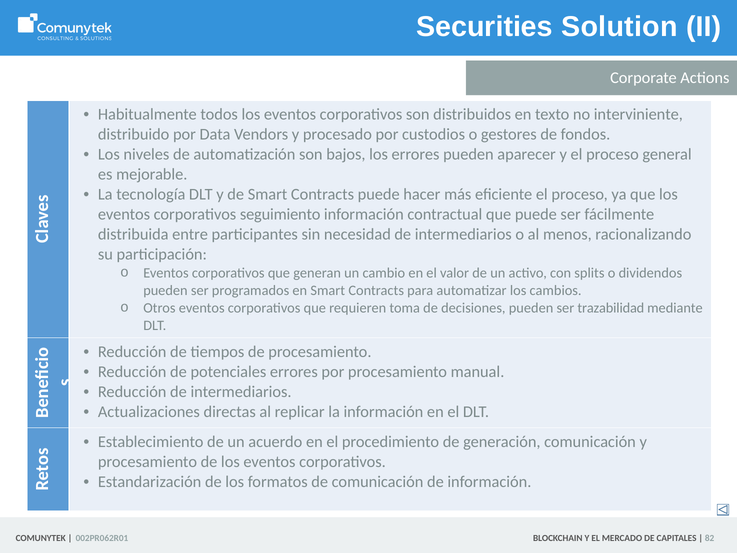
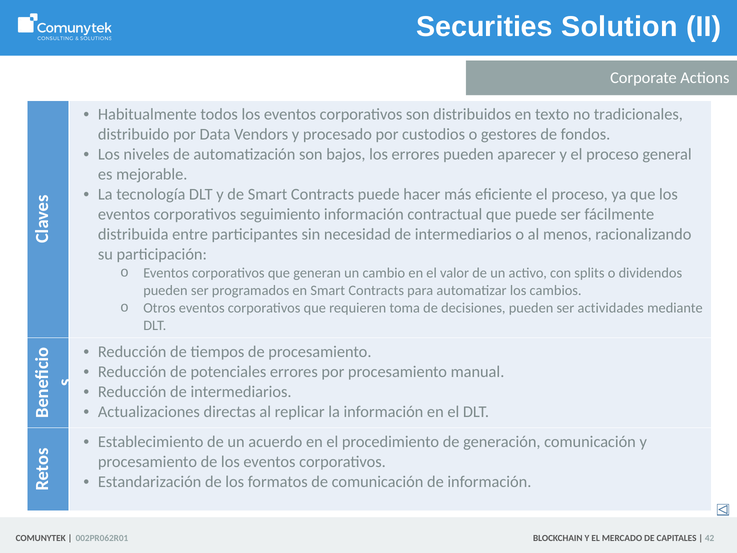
interviniente: interviniente -> tradicionales (638, 114)
trazabilidad: trazabilidad -> actividades (611, 308)
82: 82 -> 42 (710, 538)
